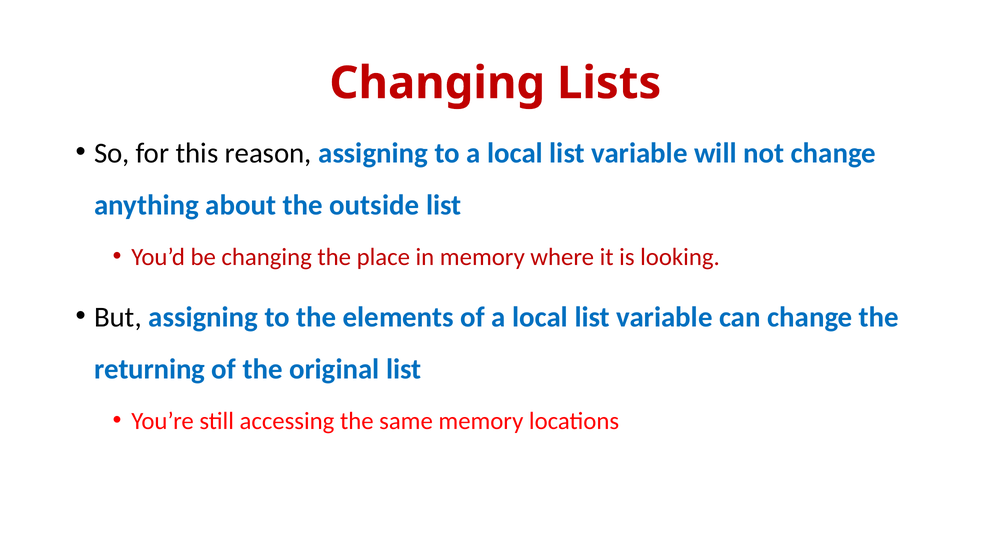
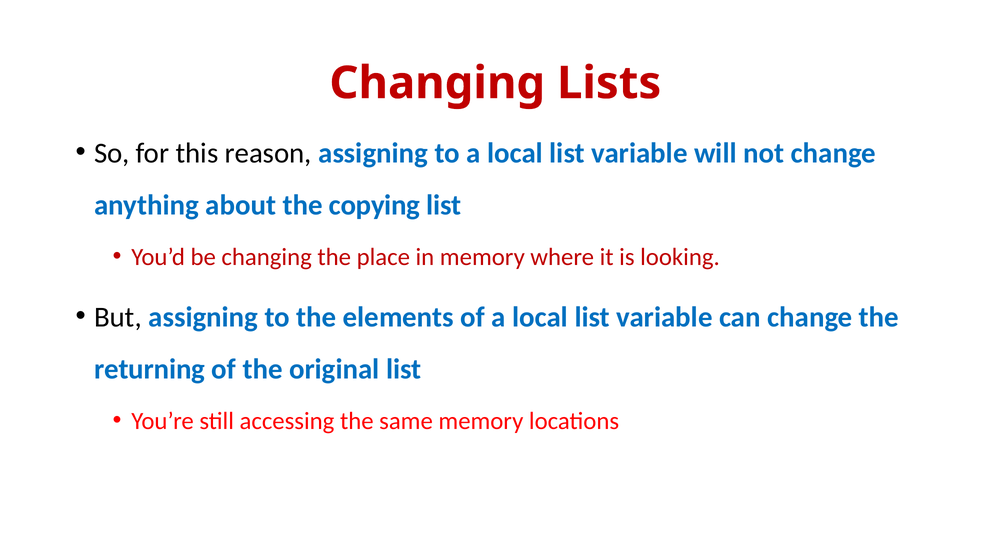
outside: outside -> copying (374, 205)
